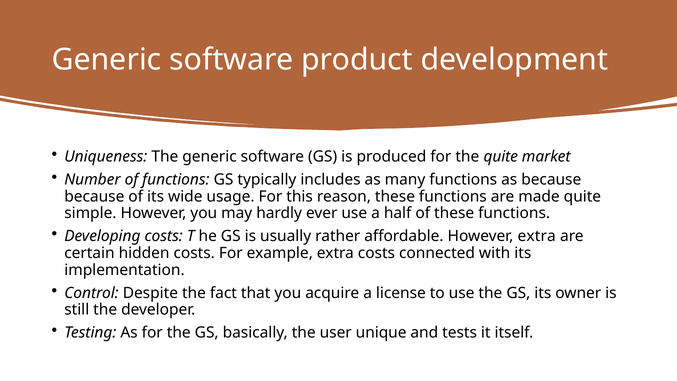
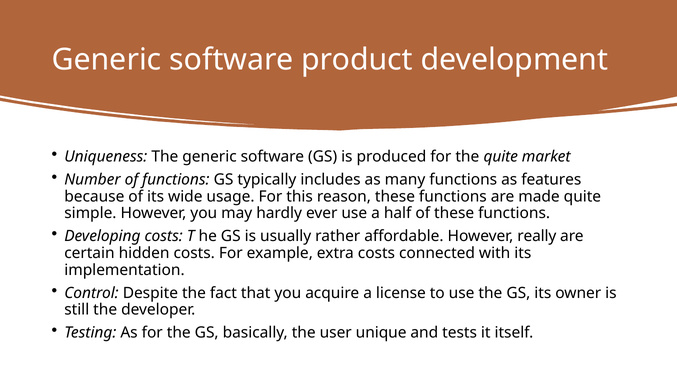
as because: because -> features (551, 180)
However extra: extra -> really (537, 236)
